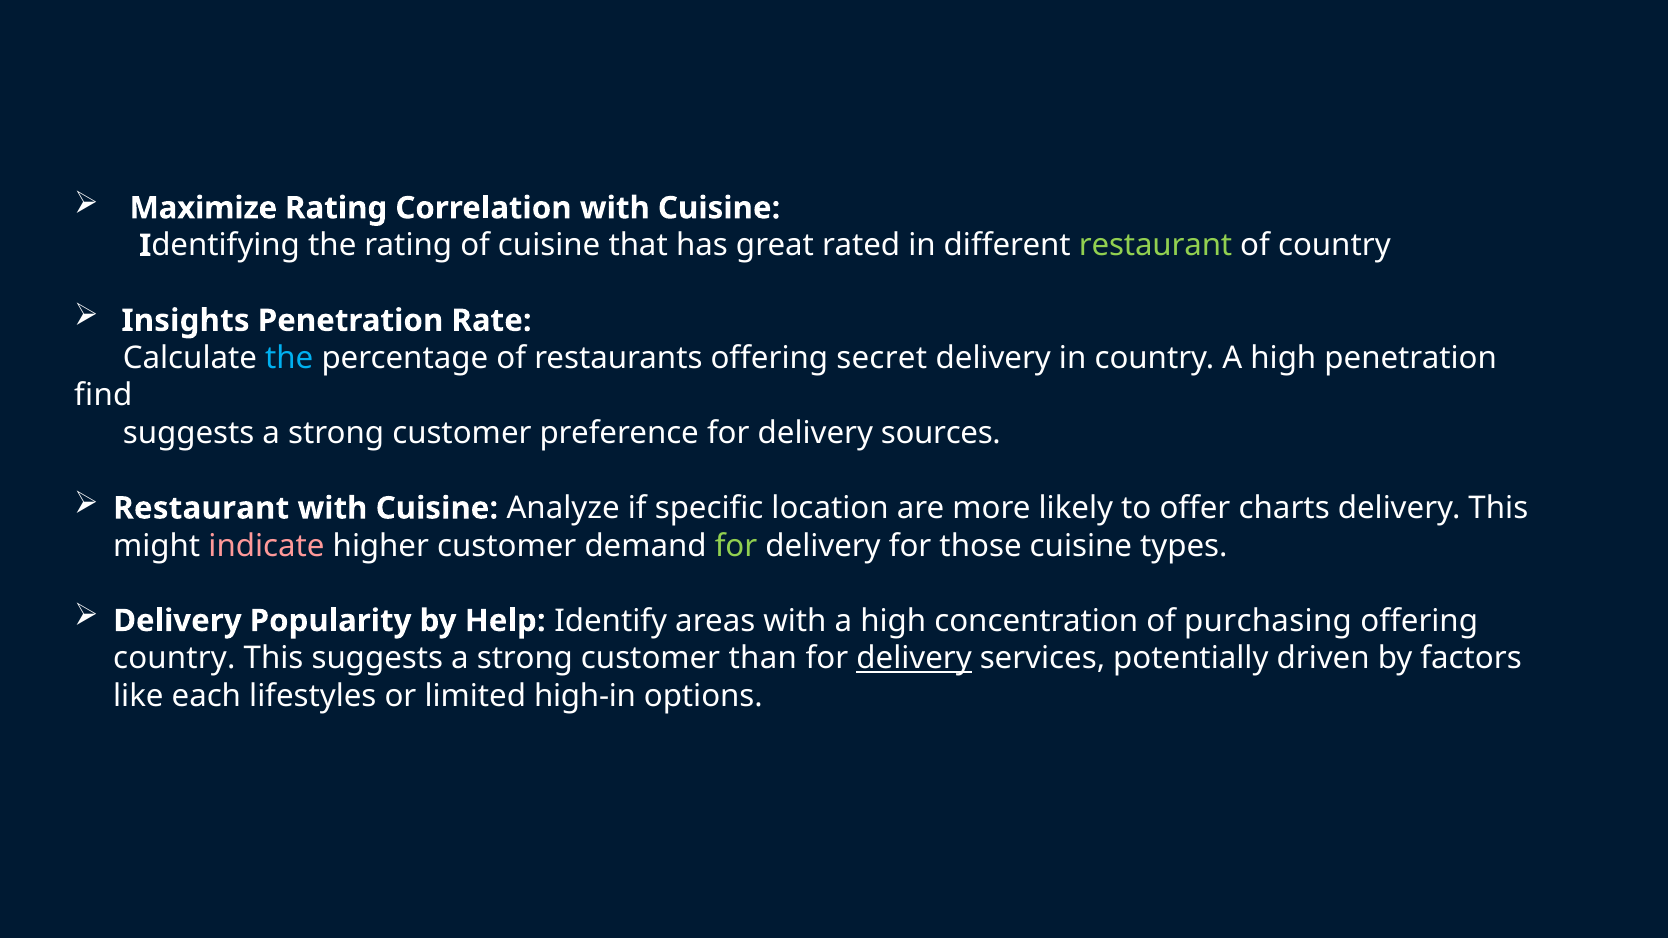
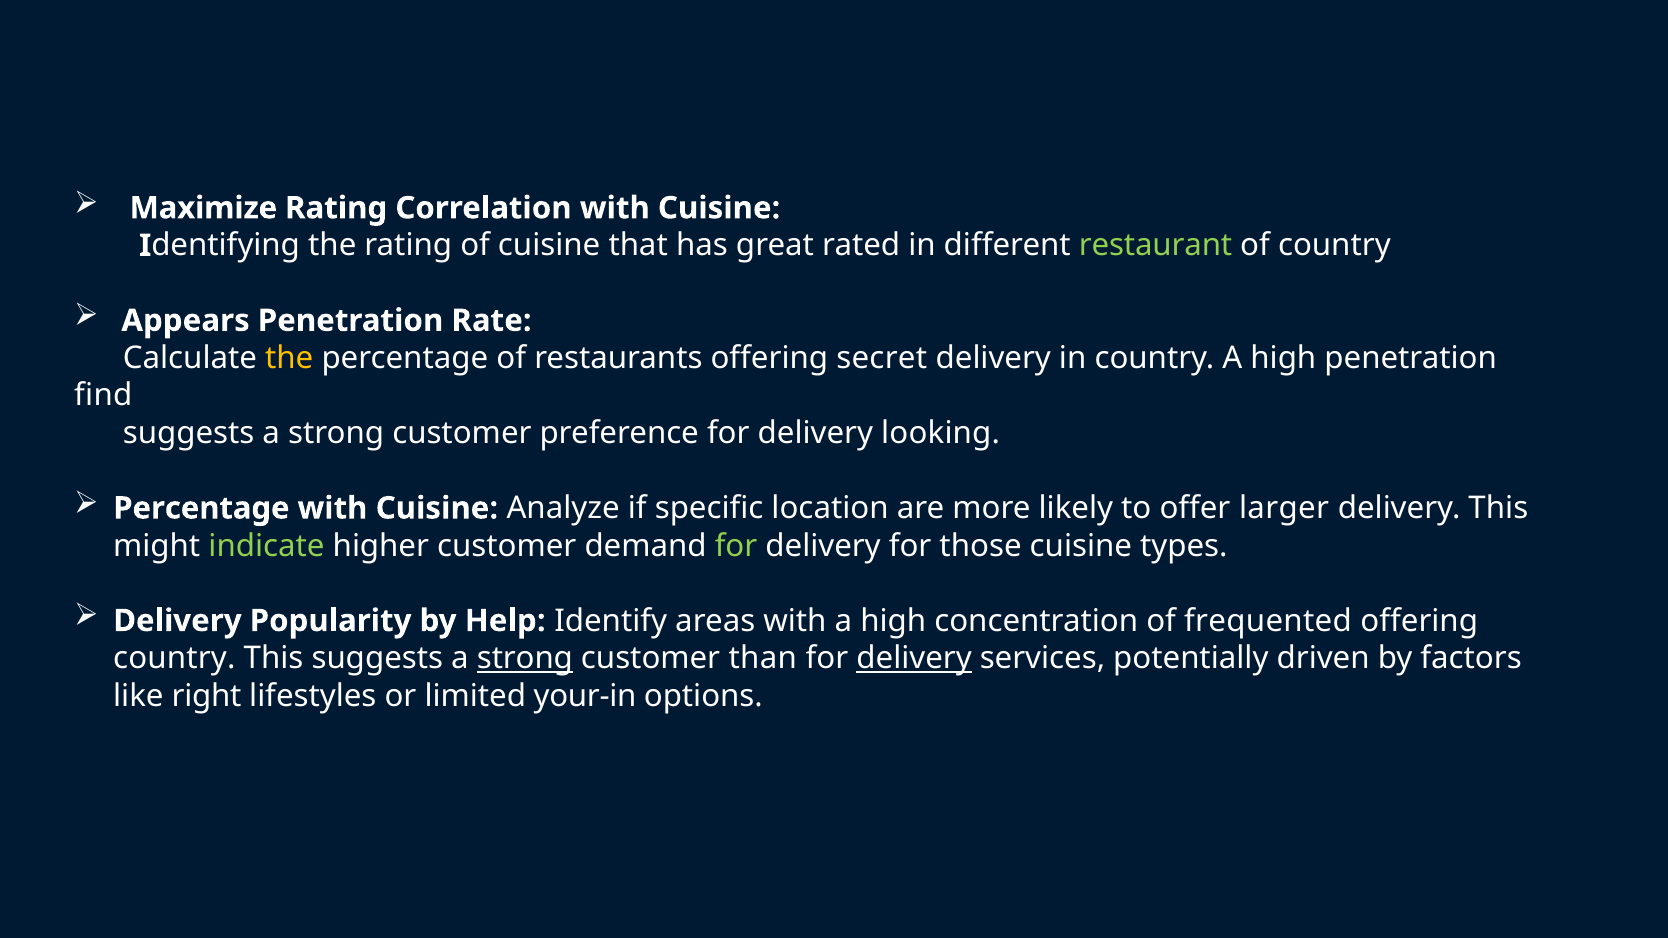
Insights: Insights -> Appears (186, 321)
the colour: light blue -> yellow (289, 358)
sources: sources -> looking (941, 433)
Restaurant: Restaurant -> Percentage (201, 508)
charts: charts -> larger (1284, 508)
indicate colour: pink -> light green (267, 546)
purchasing: purchasing -> frequented (1268, 621)
strong underline: none -> present (525, 658)
each: each -> right (207, 696)
high-in: high-in -> your-in (585, 696)
